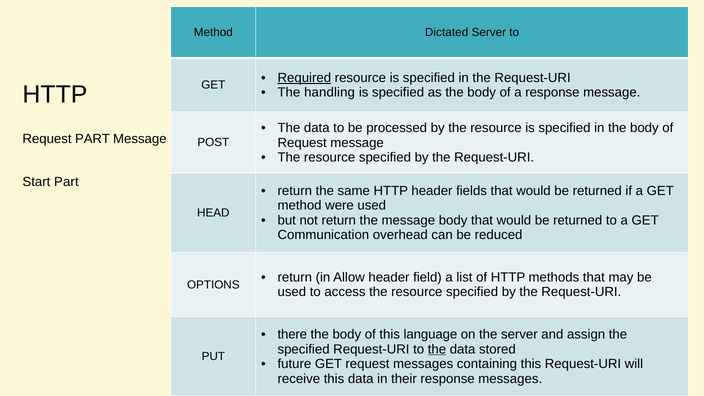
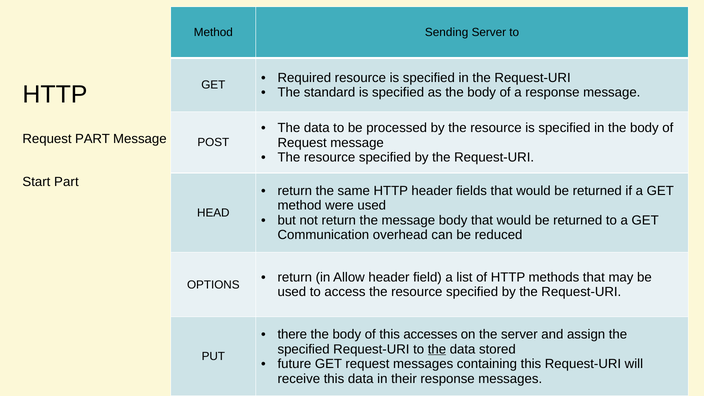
Dictated: Dictated -> Sending (447, 33)
Required underline: present -> none (304, 78)
handling: handling -> standard (330, 93)
language: language -> accesses (430, 334)
